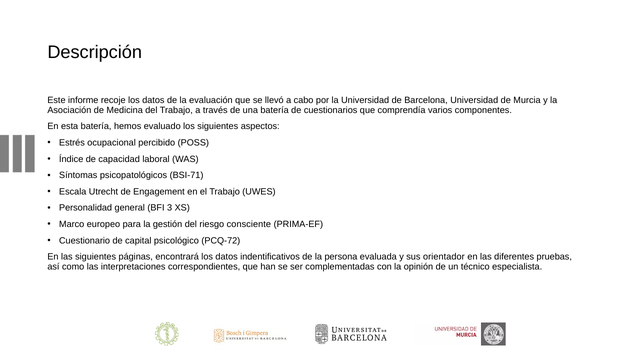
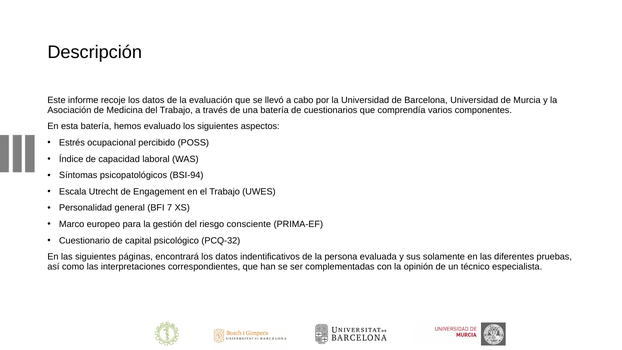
BSI-71: BSI-71 -> BSI-94 (187, 175)
3: 3 -> 7 (170, 208)
PCQ-72: PCQ-72 -> PCQ-32 (221, 240)
orientador: orientador -> solamente (444, 257)
